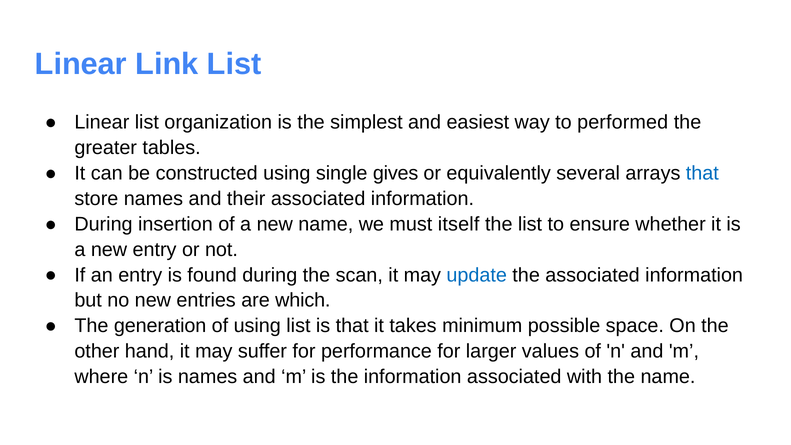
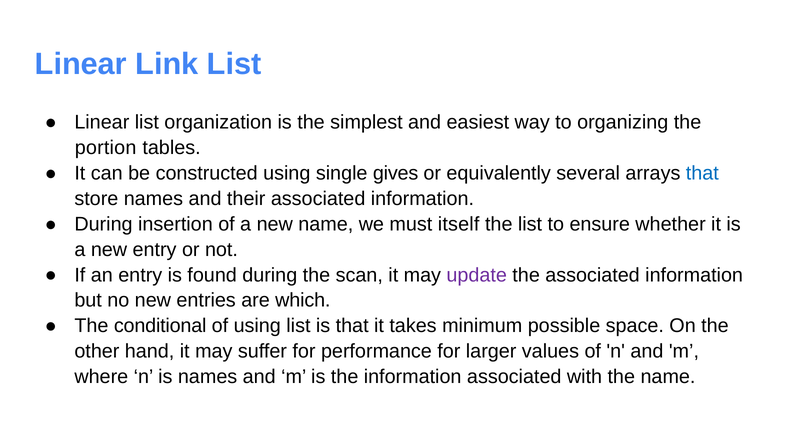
performed: performed -> organizing (623, 122)
greater: greater -> portion (106, 148)
update colour: blue -> purple (477, 275)
generation: generation -> conditional (160, 326)
